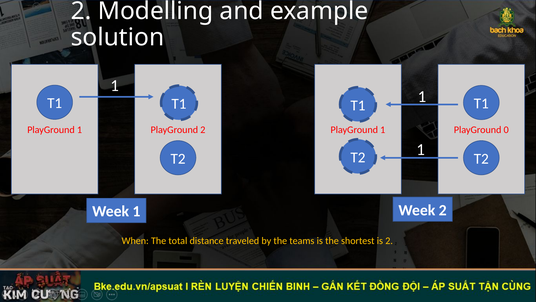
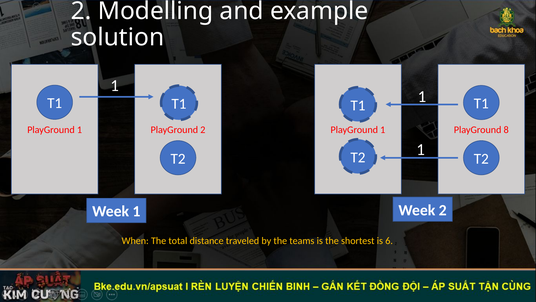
0: 0 -> 8 (506, 130)
is 2: 2 -> 6 (389, 240)
